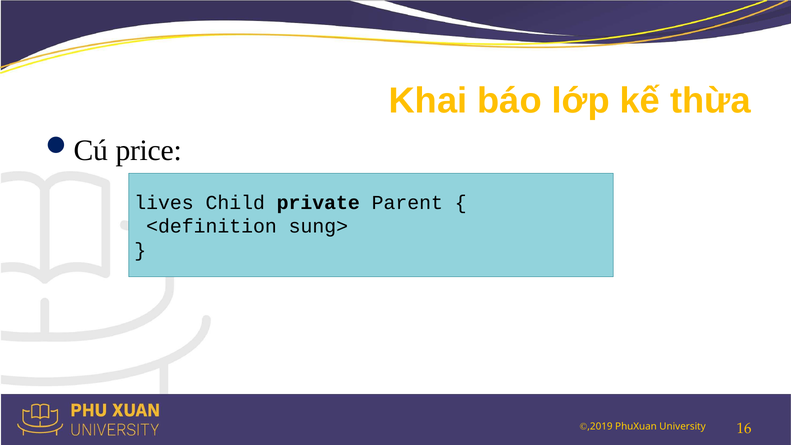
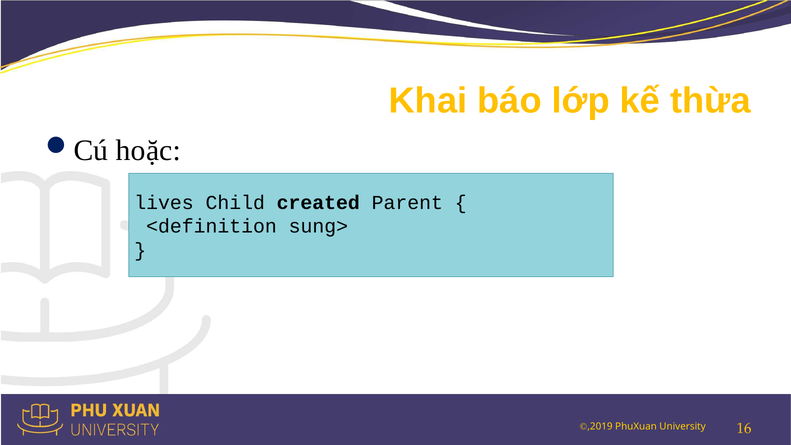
price: price -> hoặc (148, 151)
private: private -> created (318, 203)
